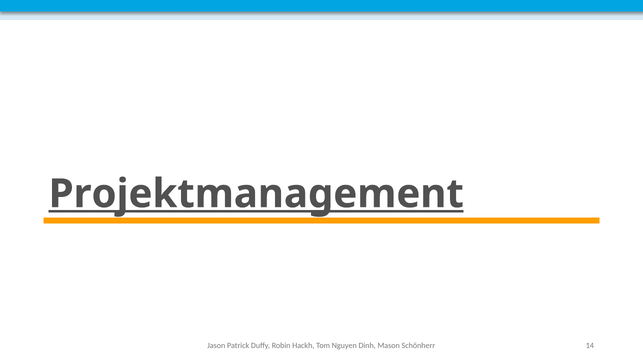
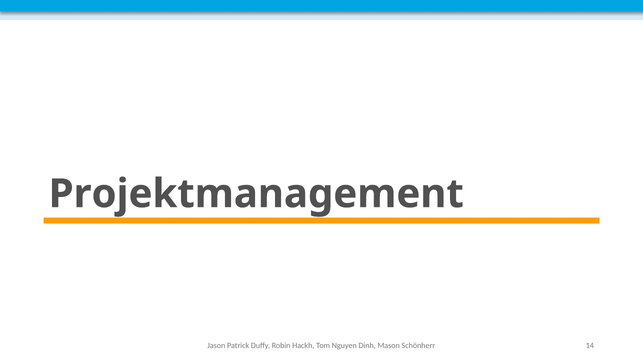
Projektmanagement underline: present -> none (256, 194)
